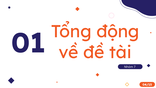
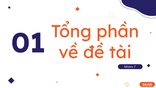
động: động -> phần (118, 31)
